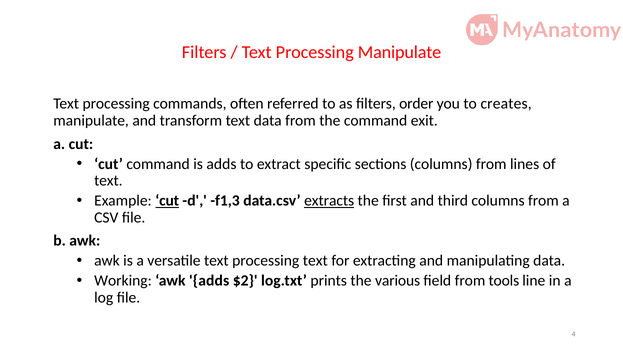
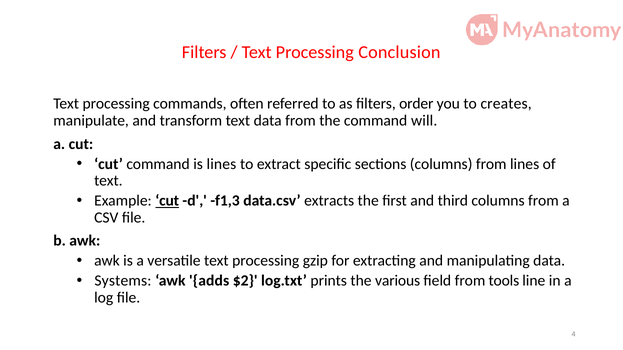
Processing Manipulate: Manipulate -> Conclusion (399, 52)
exit: exit -> will (424, 121)
is adds: adds -> lines (221, 164)
extracts underline: present -> none (329, 201)
processing text: text -> gzip (315, 261)
Working: Working -> Systems (123, 281)
